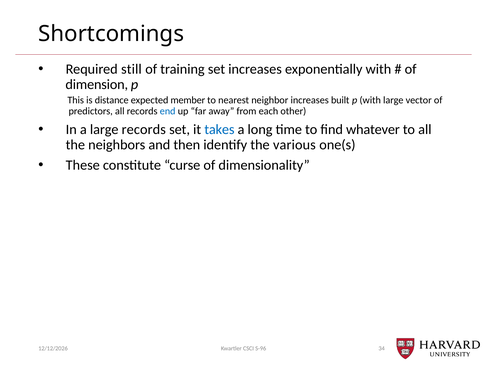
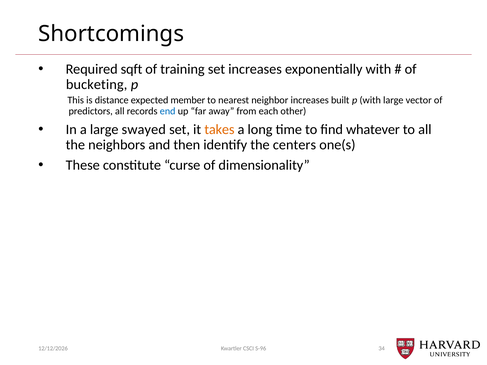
still: still -> sqft (132, 69)
dimension: dimension -> bucketing (97, 85)
large records: records -> swayed (144, 129)
takes colour: blue -> orange (219, 129)
various: various -> centers (294, 145)
